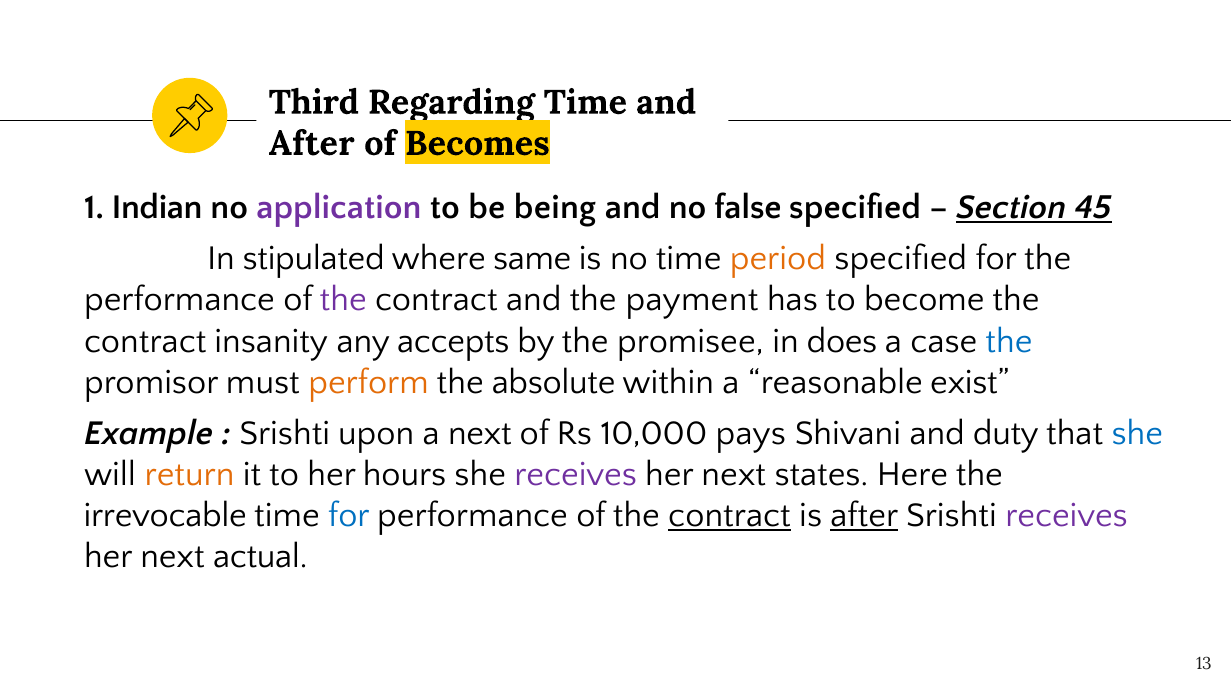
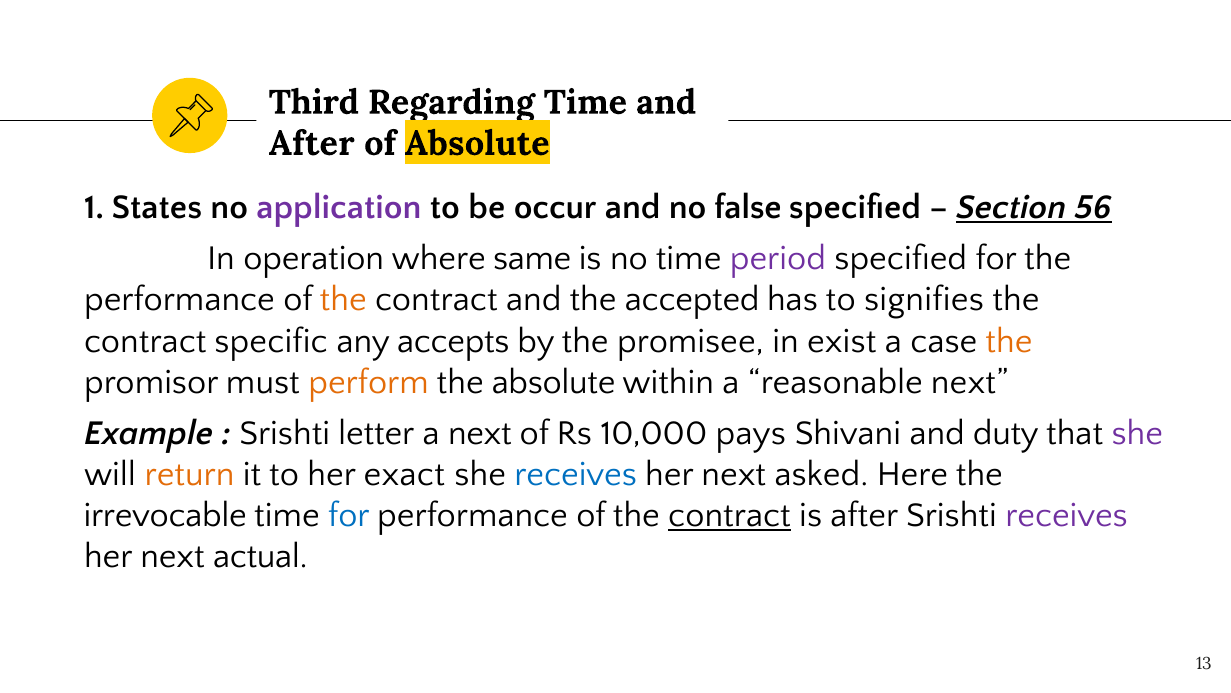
of Becomes: Becomes -> Absolute (477, 143)
Indian: Indian -> States (157, 207)
being: being -> occur (555, 207)
45: 45 -> 56 (1093, 207)
stipulated: stipulated -> operation (314, 258)
period colour: orange -> purple (778, 258)
the colour: purple -> orange (343, 299)
payment: payment -> accepted (692, 299)
become: become -> signifies (924, 299)
insanity: insanity -> specific (271, 340)
does: does -> exist (842, 340)
the colour: blue -> orange (1009, 340)
reasonable exist: exist -> next (970, 382)
upon: upon -> letter (376, 433)
she colour: blue -> purple (1137, 433)
hours: hours -> exact (404, 474)
receives colour: purple -> blue (576, 474)
states: states -> asked (821, 474)
after underline: present -> none (864, 515)
